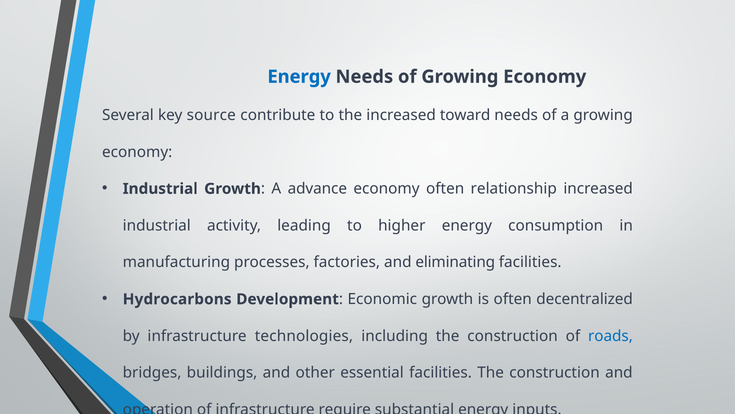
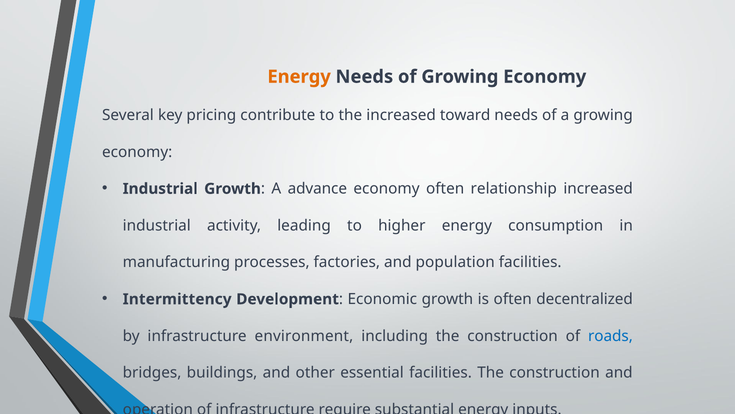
Energy colour: blue -> orange (299, 77)
source: source -> pricing (211, 115)
eliminating: eliminating -> population (455, 262)
Hydrocarbons: Hydrocarbons -> Intermittency (177, 299)
technologies: technologies -> environment (304, 336)
